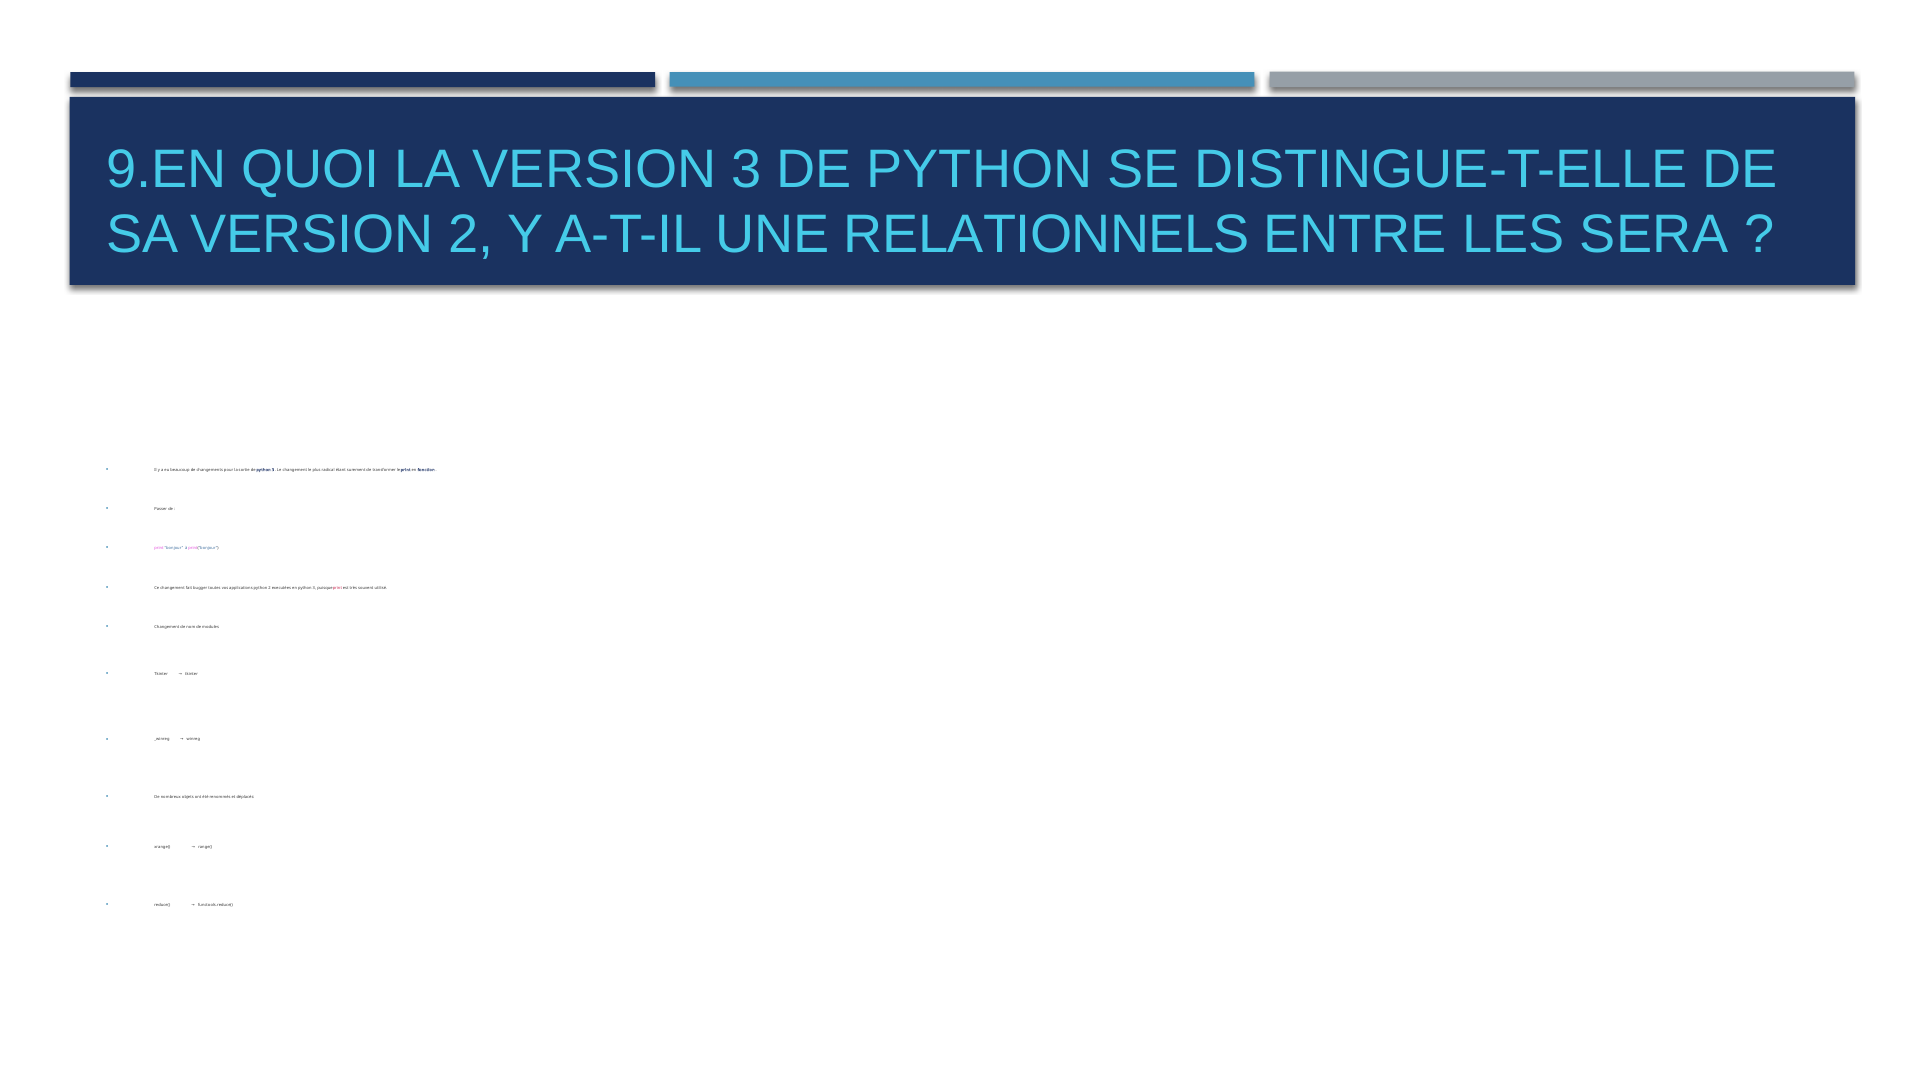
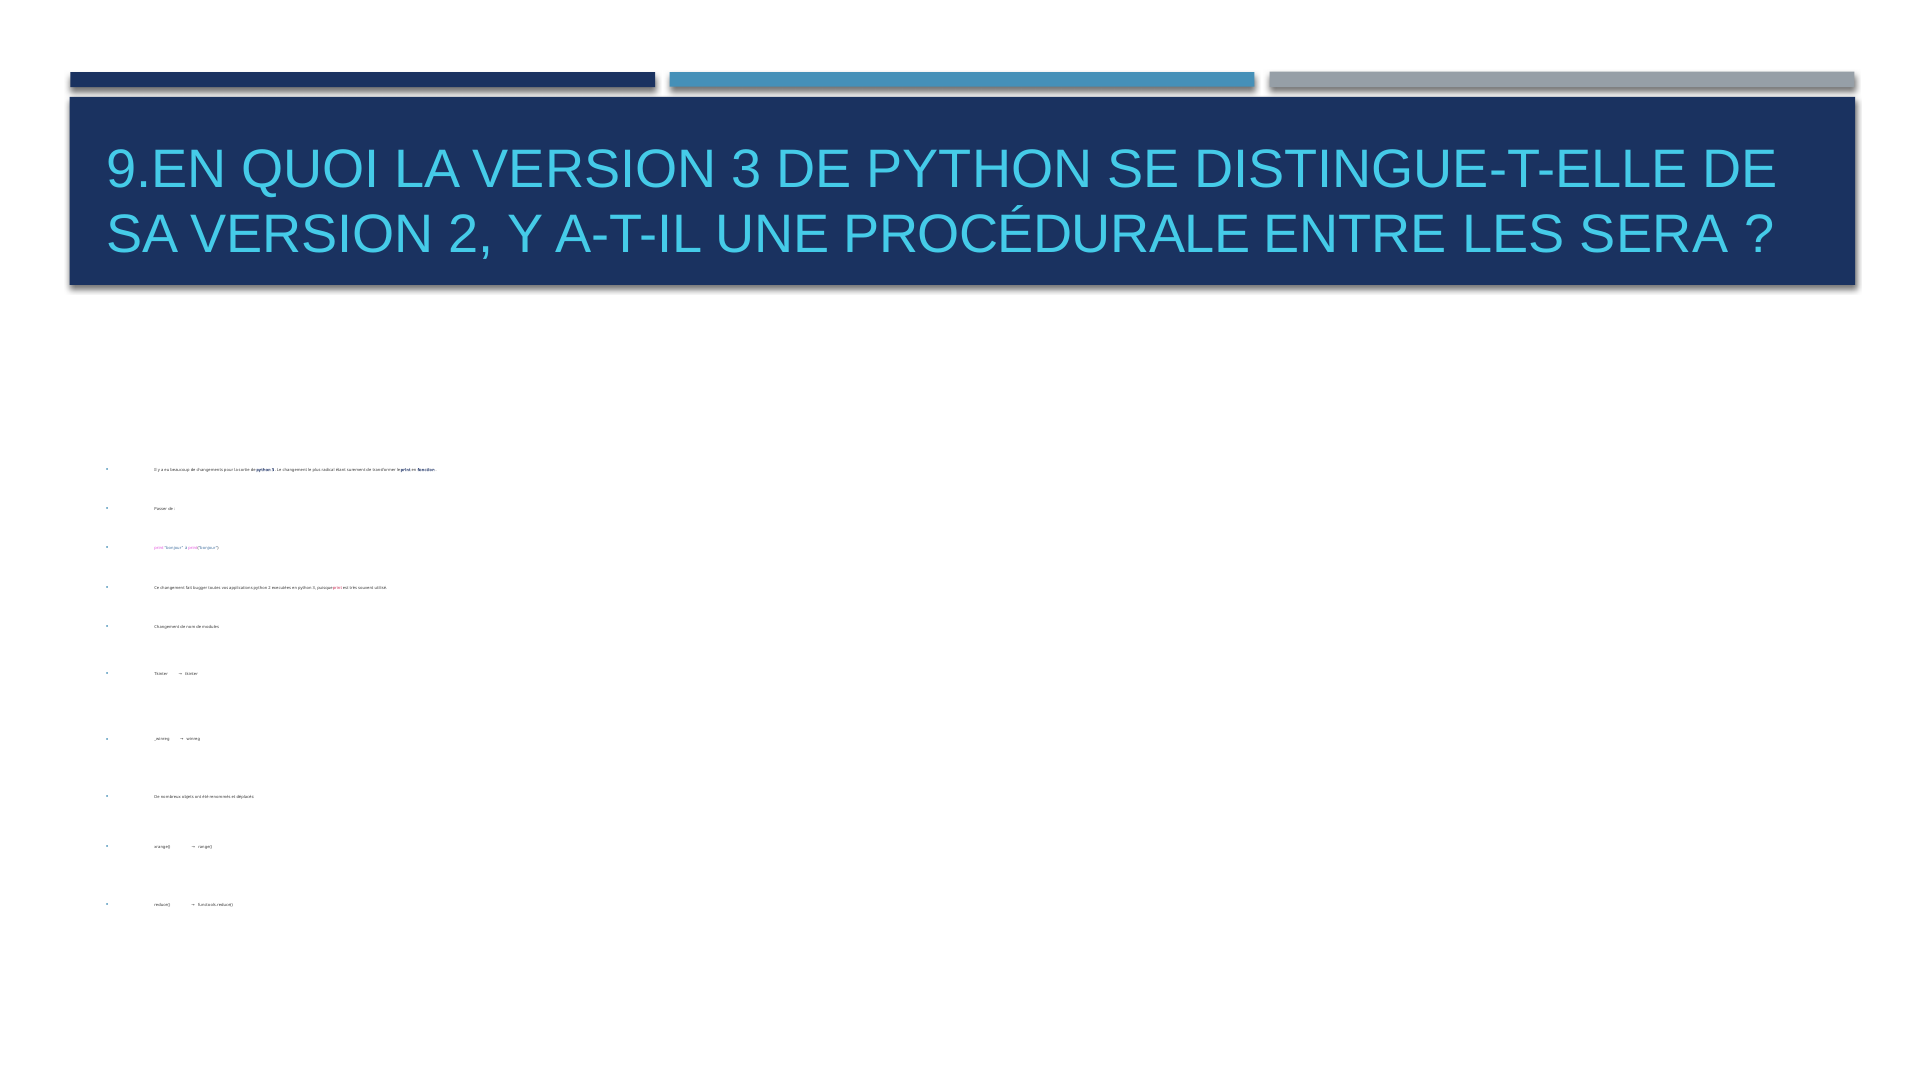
RELATIONNELS: RELATIONNELS -> PROCÉDURALE (1047, 235)
